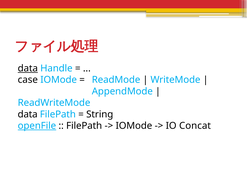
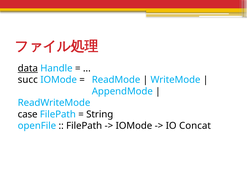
case: case -> succ (28, 80)
data: data -> case (28, 114)
openFile underline: present -> none (37, 126)
